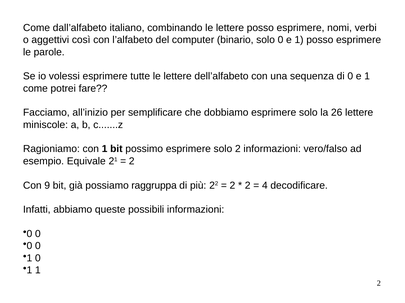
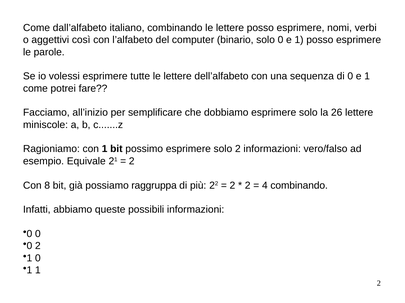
9: 9 -> 8 (47, 186)
4 decodificare: decodificare -> combinando (299, 186)
0: 0 -> 2 (38, 247)
